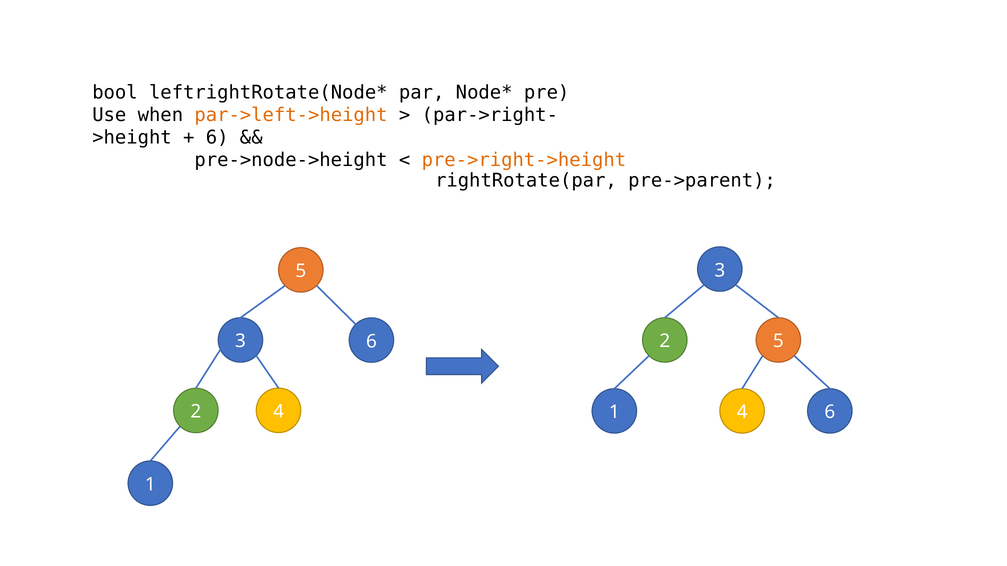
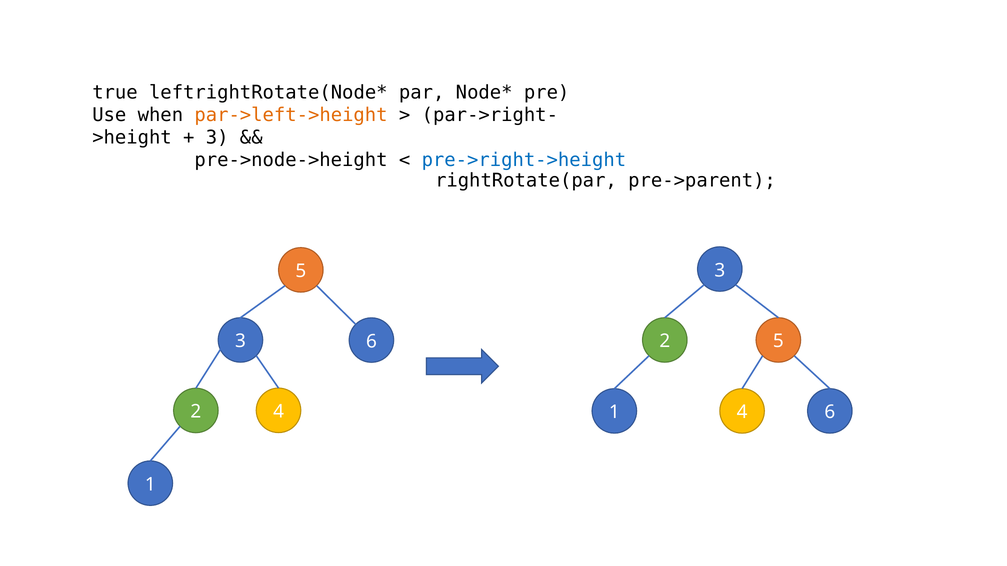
bool: bool -> true (115, 92)
6: 6 -> 3 (217, 138)
pre->right->height colour: orange -> blue (524, 160)
